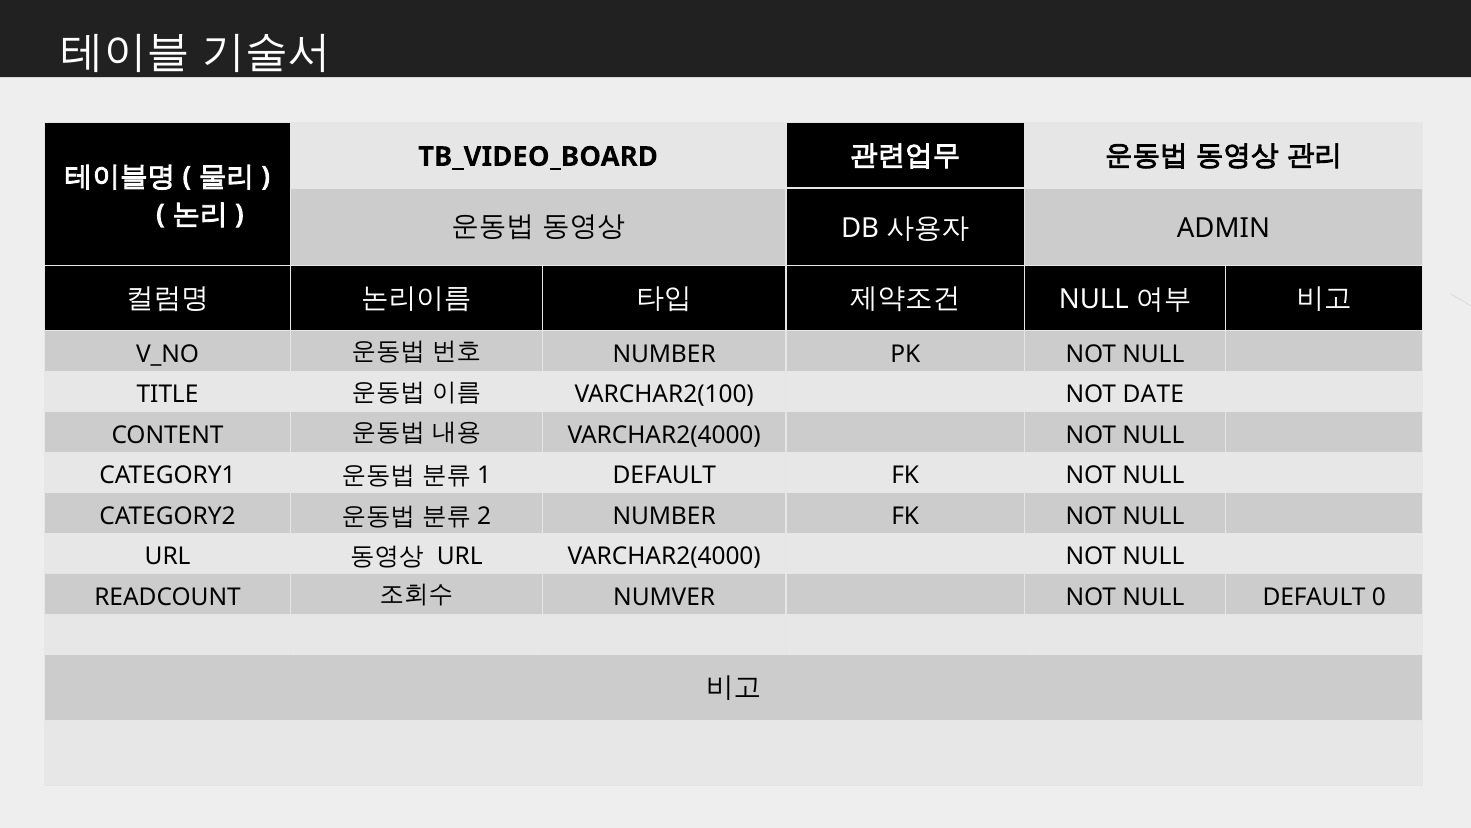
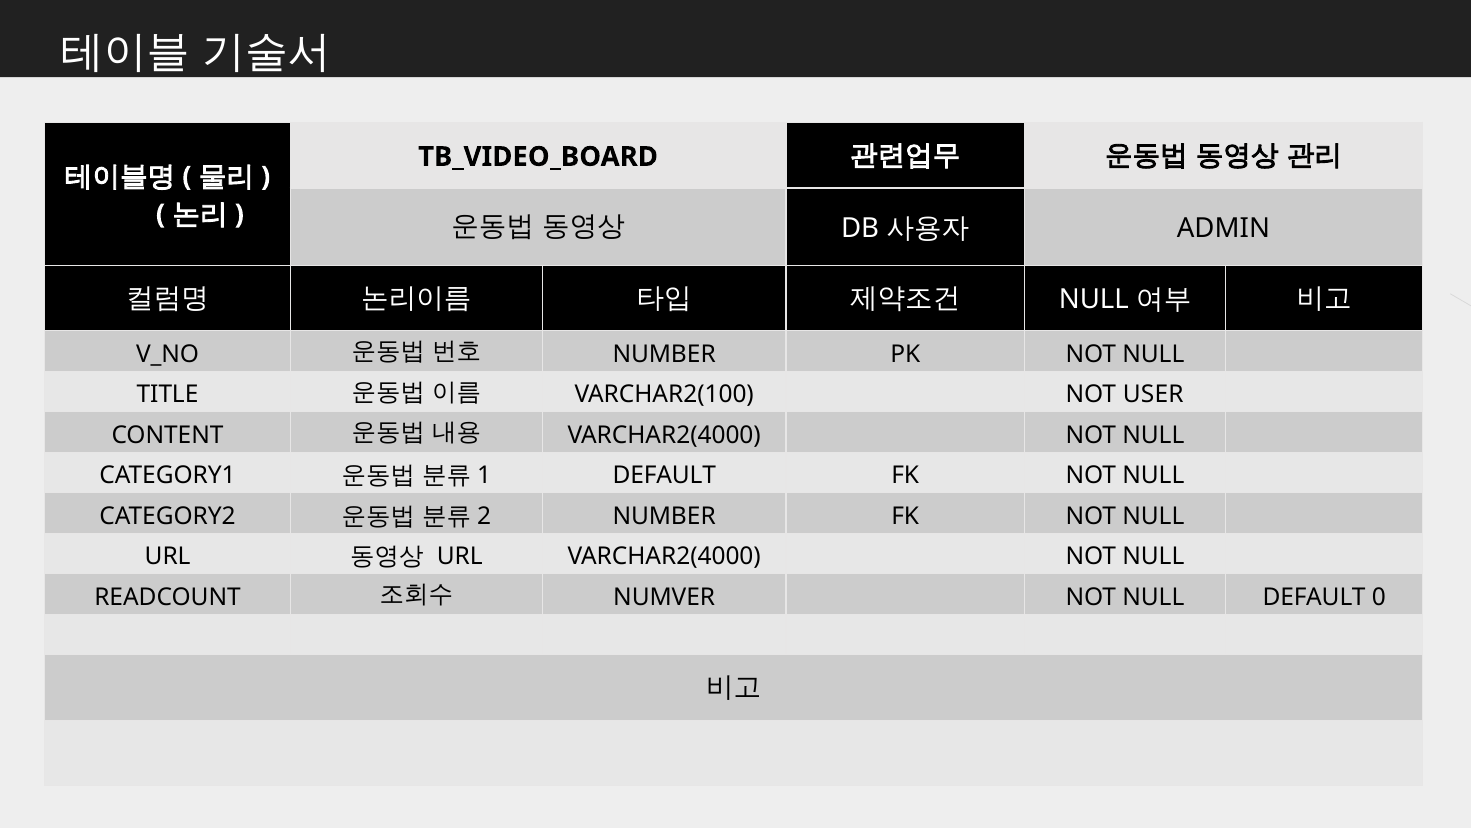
DATE: DATE -> USER (1153, 395)
